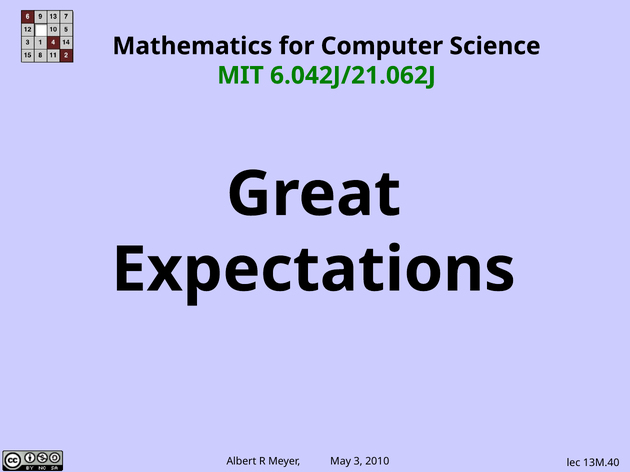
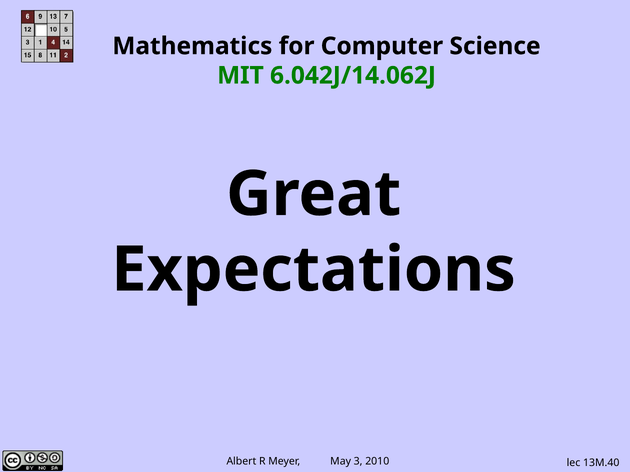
6.042J/21.062J: 6.042J/21.062J -> 6.042J/14.062J (353, 76)
